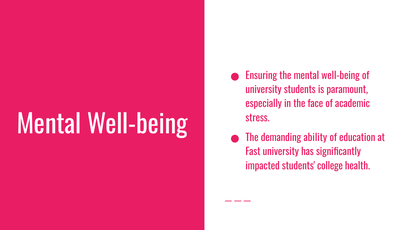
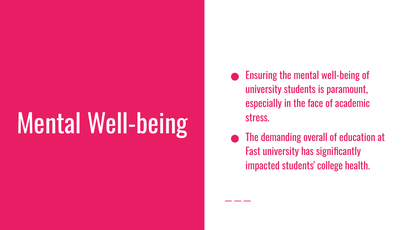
ability: ability -> overall (315, 138)
